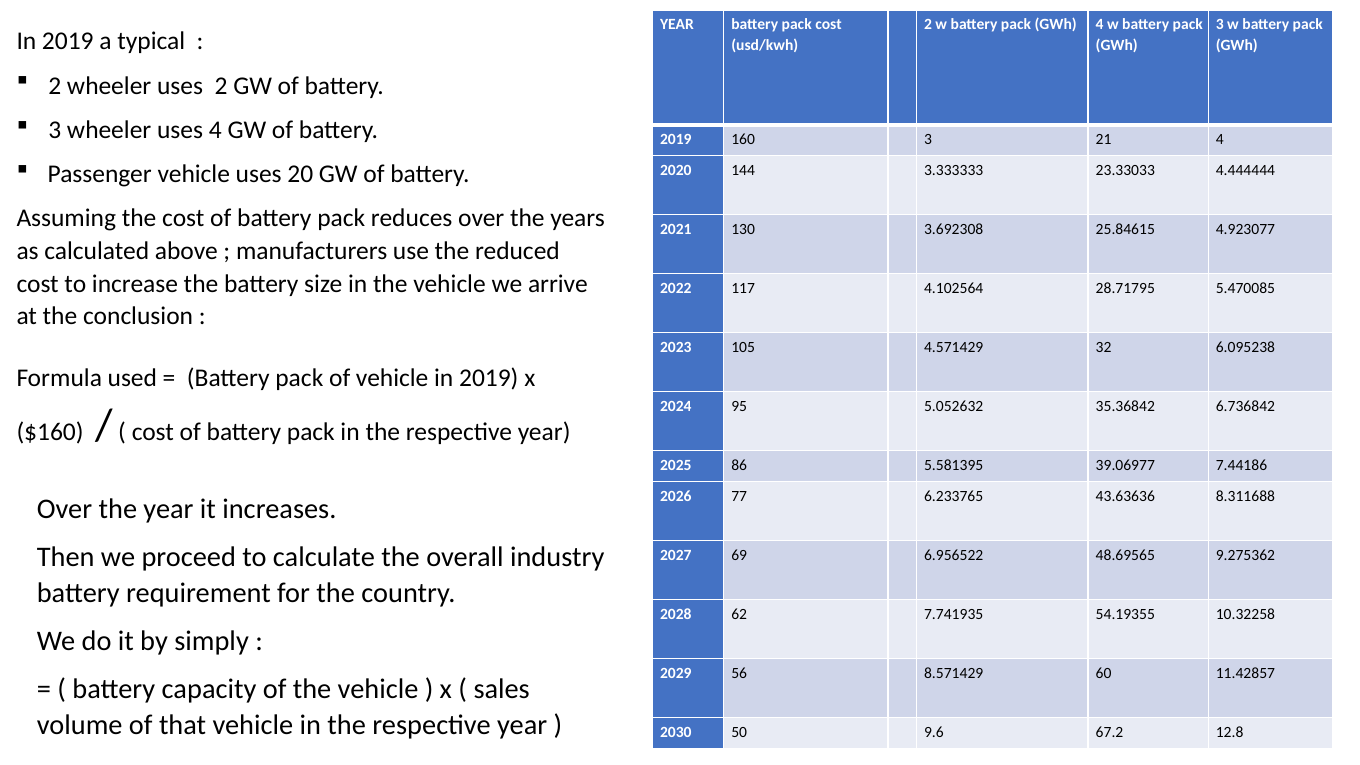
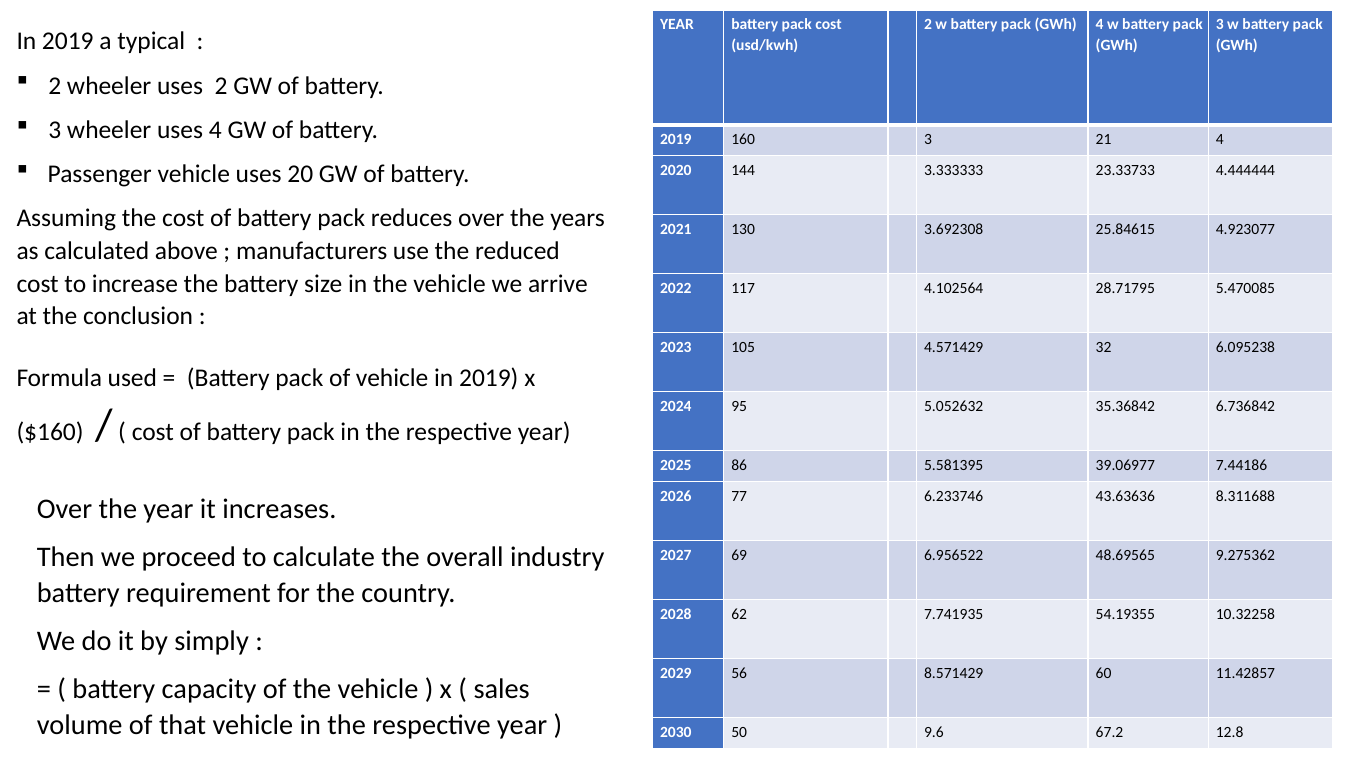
23.33033: 23.33033 -> 23.33733 (1125, 170)
6.233765: 6.233765 -> 6.233746 (954, 496)
